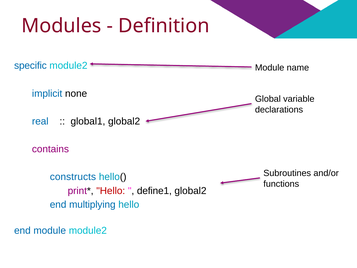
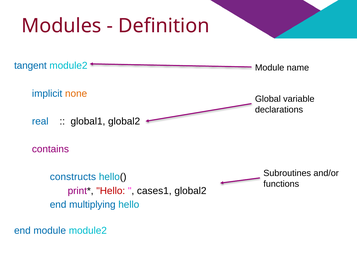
specific: specific -> tangent (30, 66)
none colour: black -> orange (76, 93)
define1: define1 -> cases1 (154, 191)
